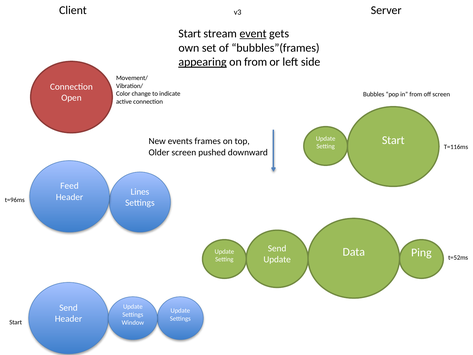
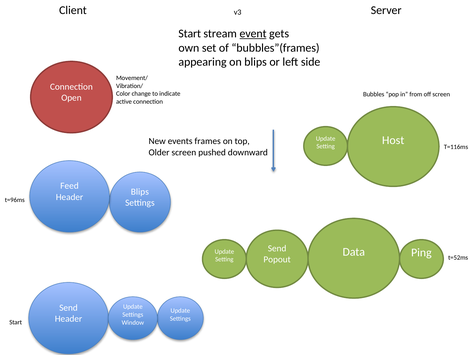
appearing underline: present -> none (203, 62)
on from: from -> blips (256, 62)
Start: Start -> Host (393, 140)
Lines: Lines -> Blips (140, 192)
Update: Update -> Popout (277, 259)
